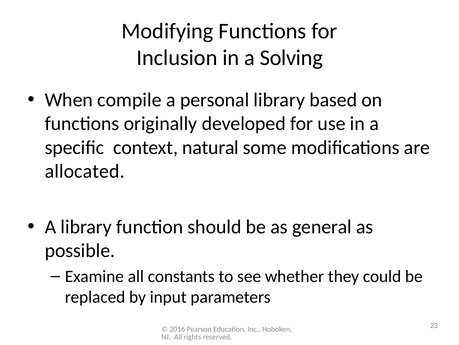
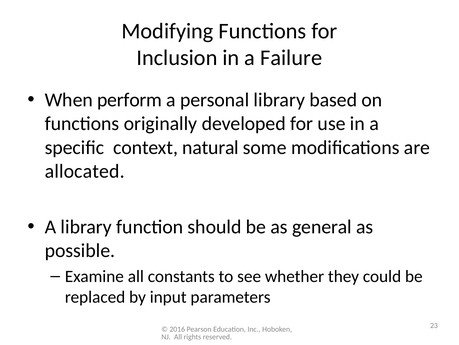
Solving: Solving -> Failure (291, 58)
compile: compile -> perform (130, 100)
